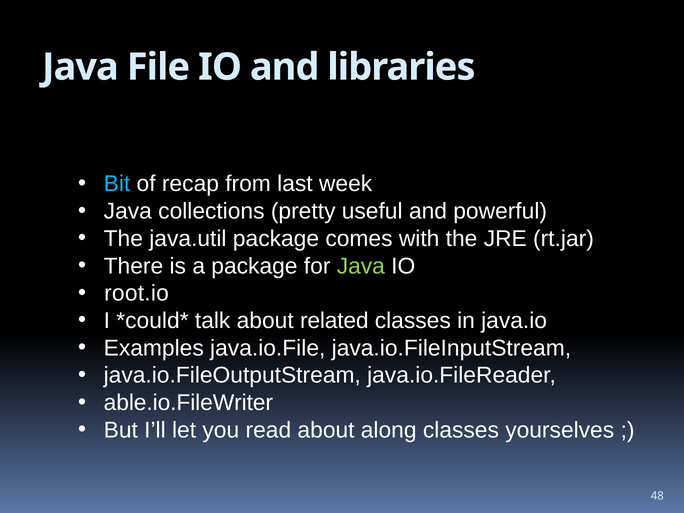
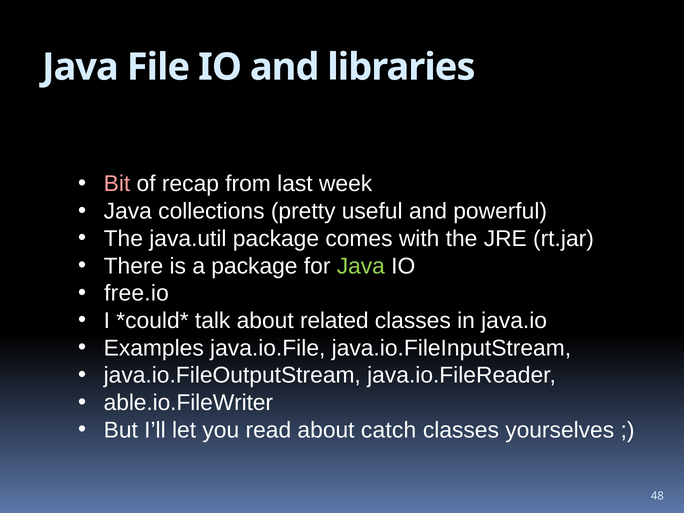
Bit colour: light blue -> pink (117, 184)
root.io: root.io -> free.io (137, 293)
along: along -> catch (389, 430)
